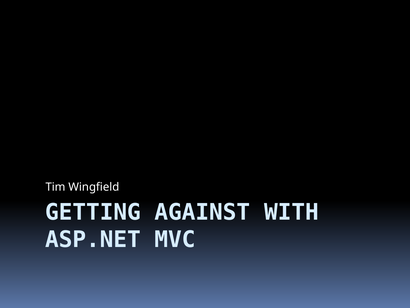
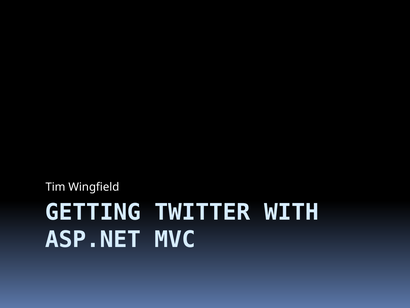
AGAINST: AGAINST -> TWITTER (202, 212)
